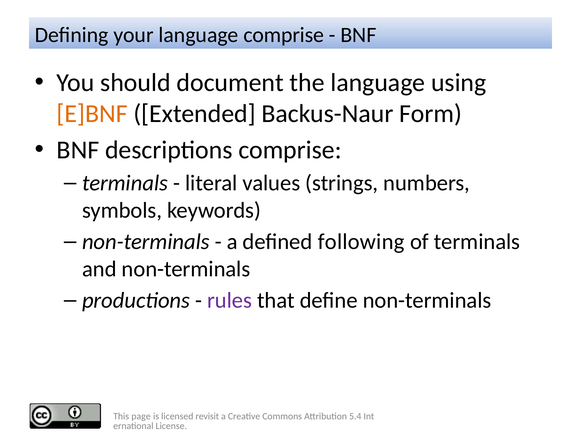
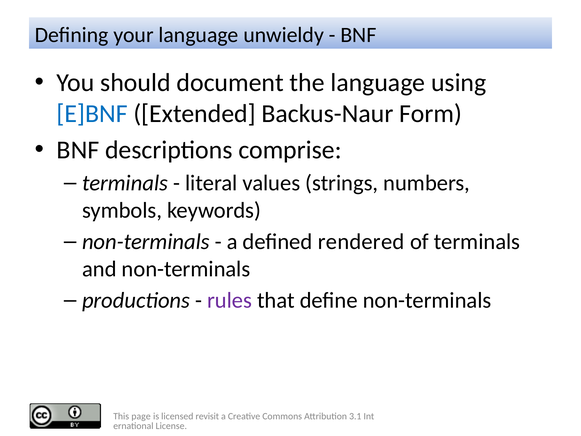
language comprise: comprise -> unwieldy (284, 35)
E]BNF colour: orange -> blue (92, 114)
following: following -> rendered (361, 242)
5.4: 5.4 -> 3.1 (355, 416)
